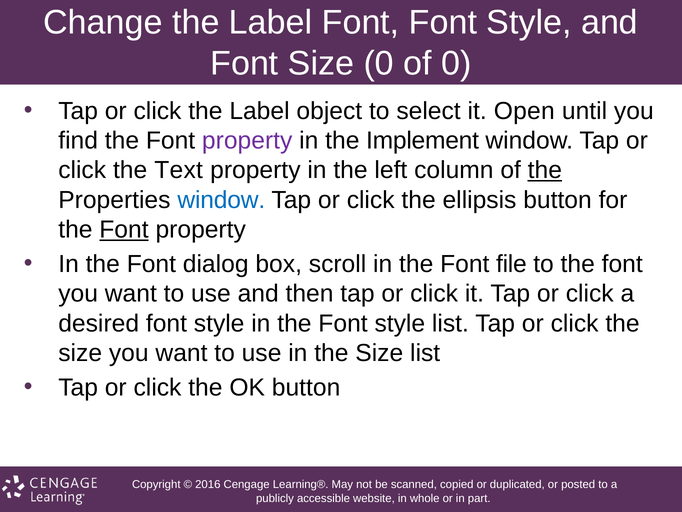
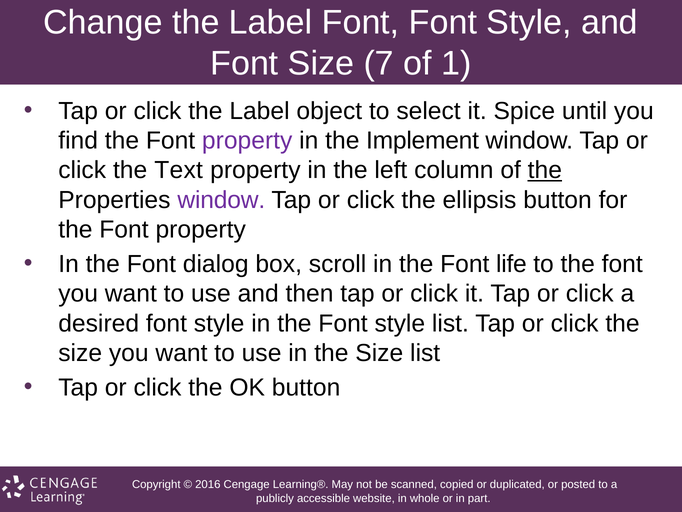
Size 0: 0 -> 7 (379, 64)
of 0: 0 -> 1 (456, 64)
Open: Open -> Spice (524, 111)
window colour: blue -> purple (221, 200)
Font underline: present -> none (124, 229)
file: file -> life (511, 264)
